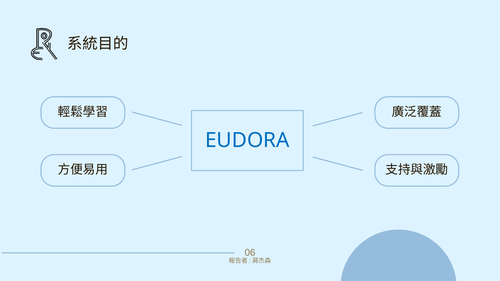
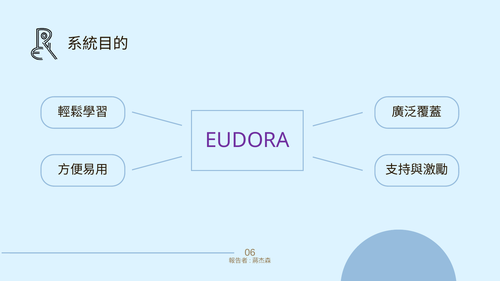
EUDORA colour: blue -> purple (247, 141)
